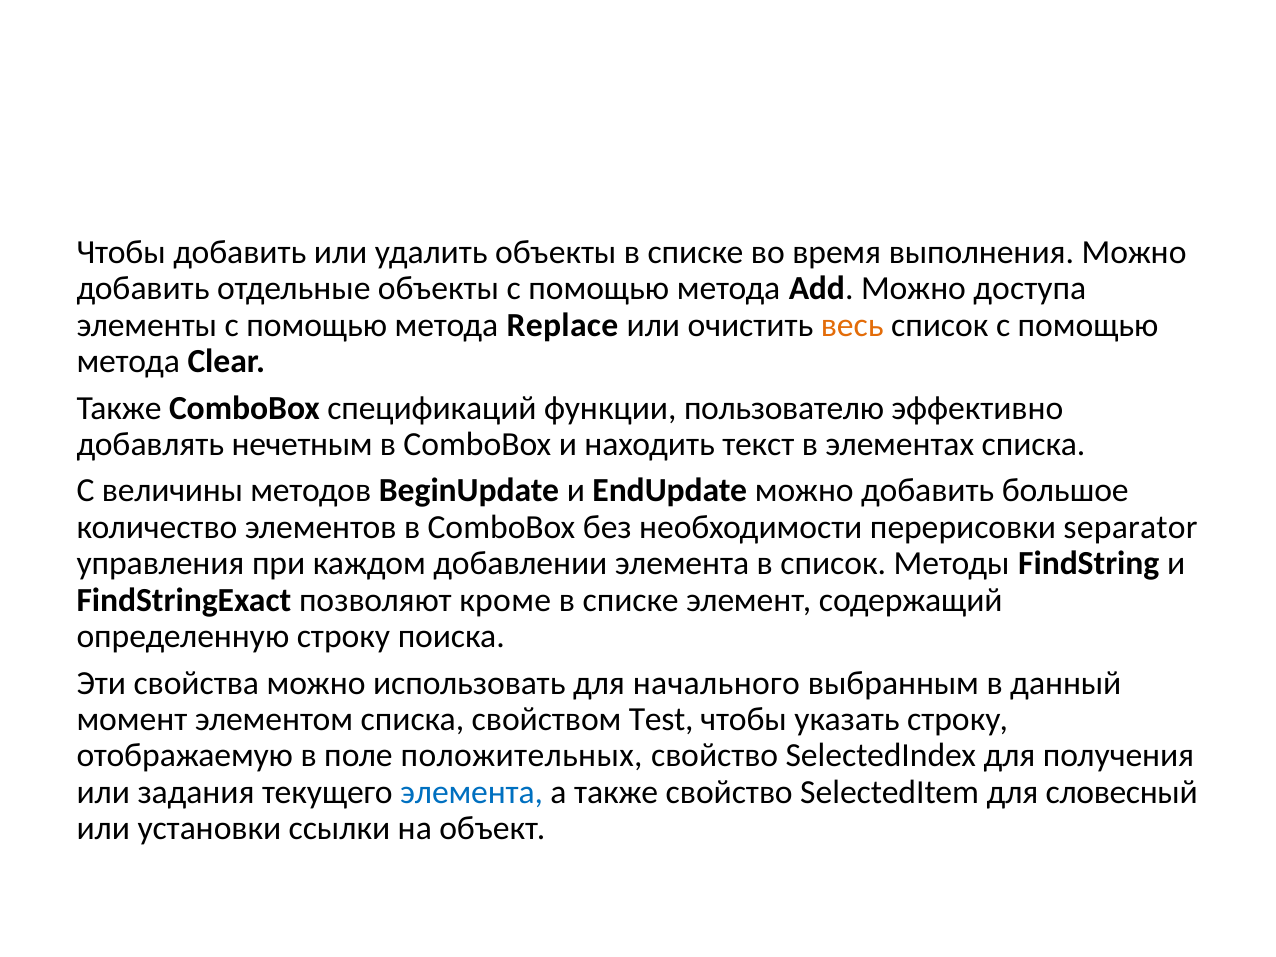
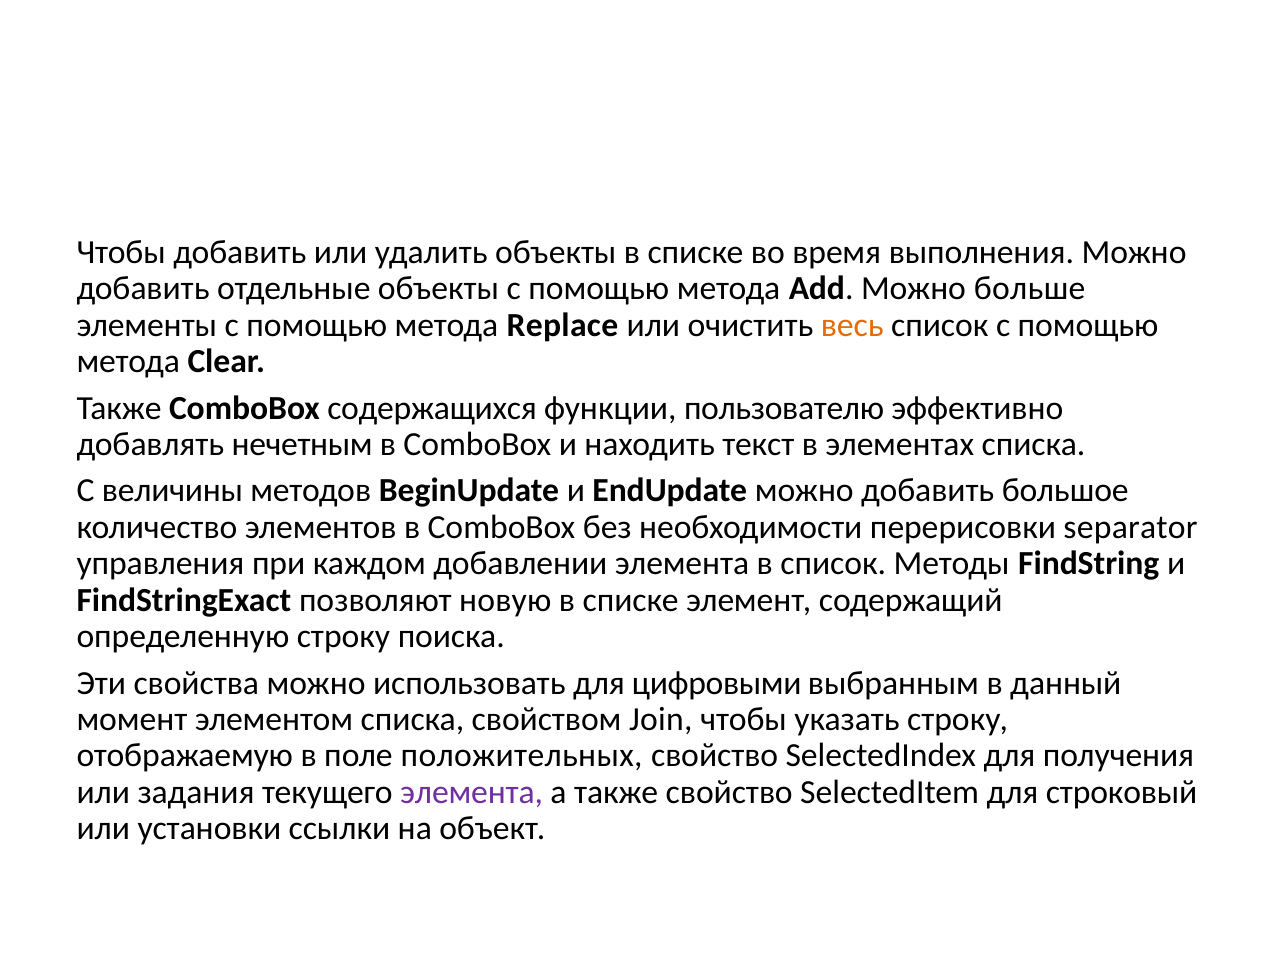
доступа: доступа -> больше (1030, 289)
спецификаций: спецификаций -> содержащихся (432, 408)
кроме: кроме -> новую (505, 600)
начального: начального -> цифровыми (717, 683)
Test: Test -> Join (661, 719)
элемента colour: blue -> purple (472, 792)
словесный: словесный -> строковый (1122, 792)
